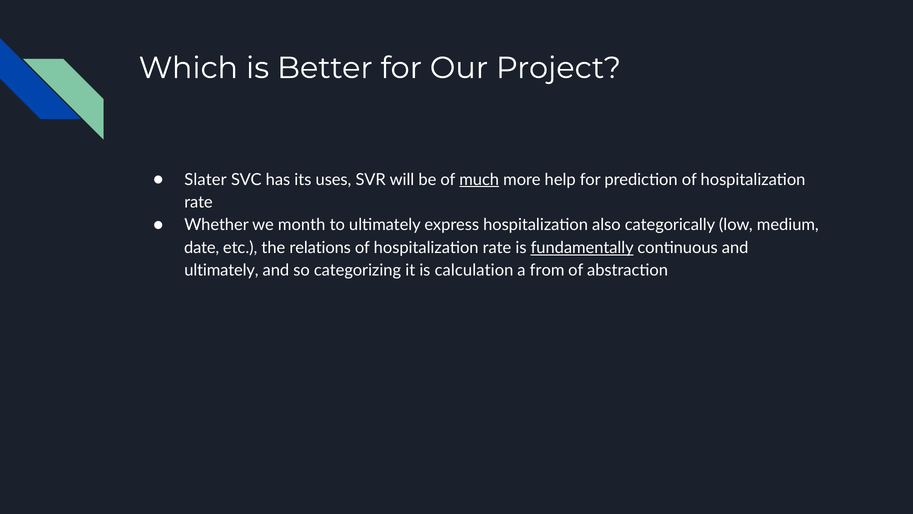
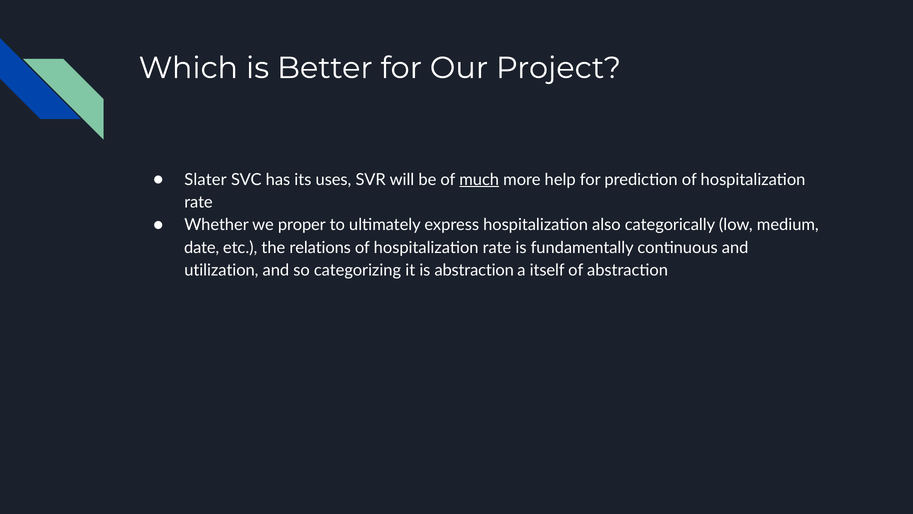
month: month -> proper (302, 225)
fundamentally underline: present -> none (582, 248)
ultimately: ultimately -> utilization (221, 270)
is calculation: calculation -> abstraction (474, 270)
from: from -> itself (547, 270)
